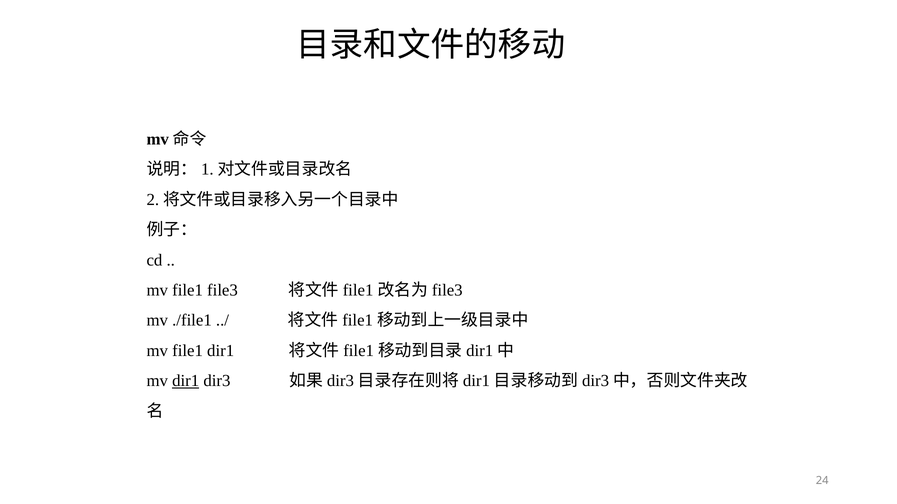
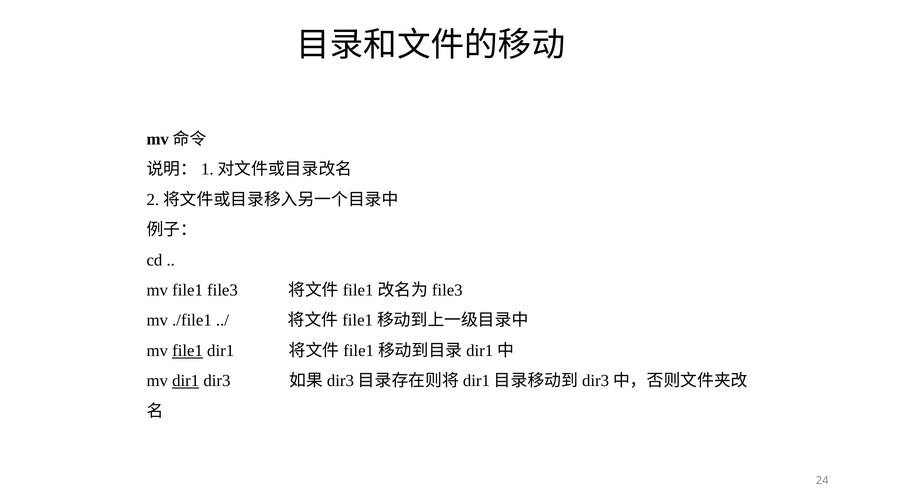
file1 underline: none -> present (188, 351)
